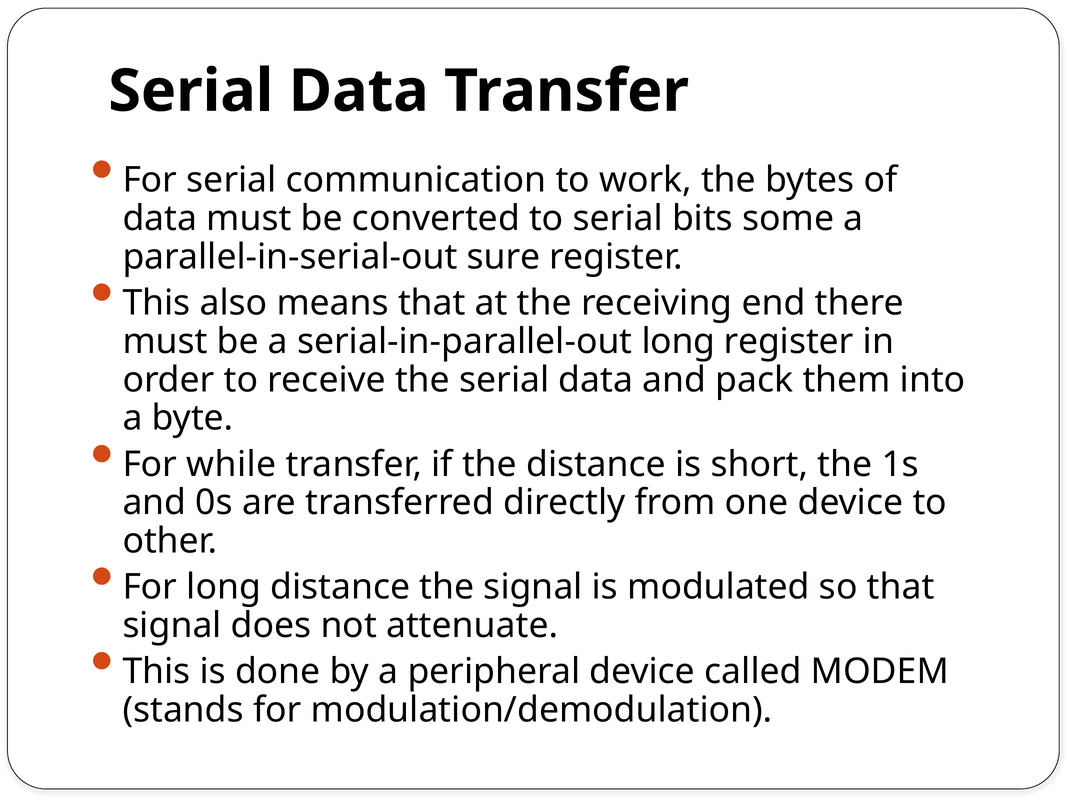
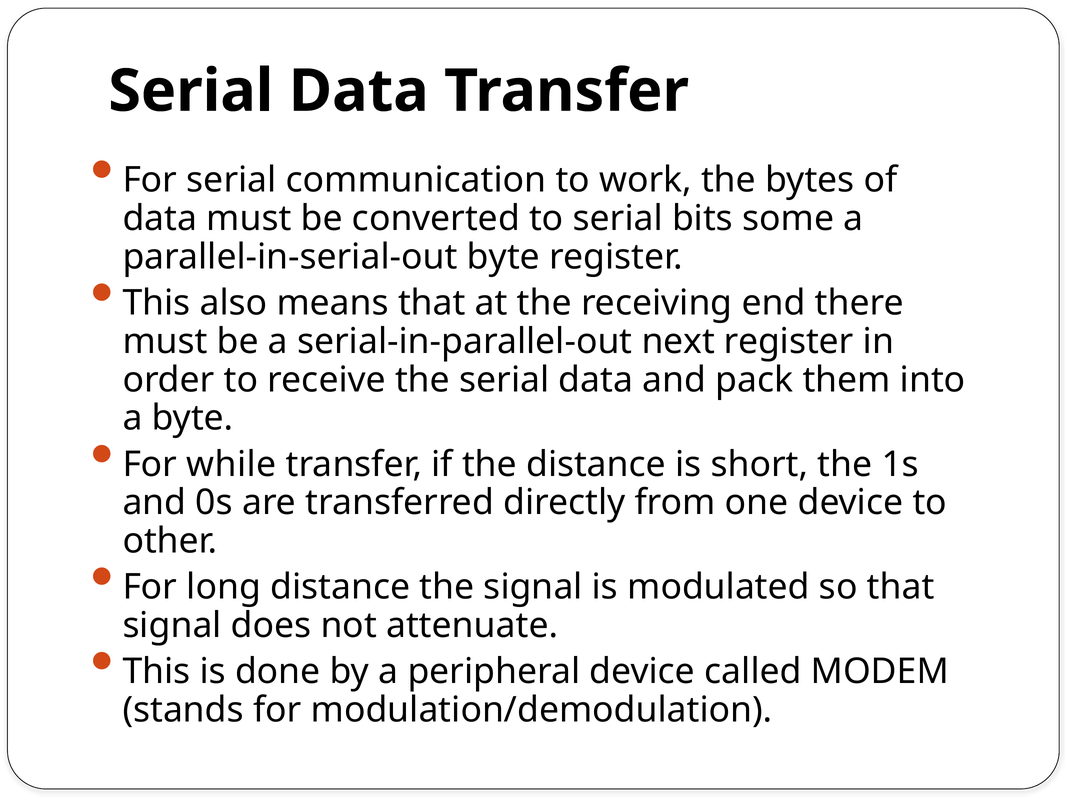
parallel-in-serial-out sure: sure -> byte (503, 257)
serial-in-parallel-out long: long -> next (678, 342)
